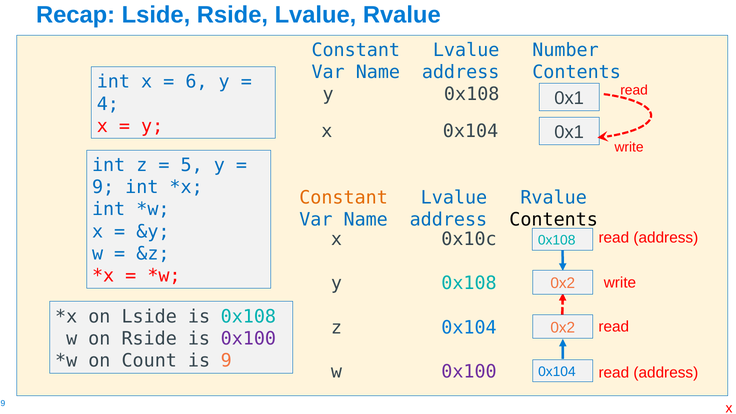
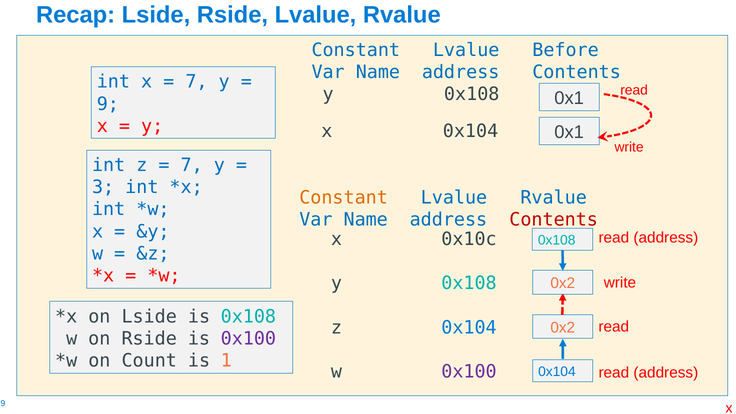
Number: Number -> Before (566, 50)
6: 6 -> 7 (196, 82)
4: 4 -> 9 (108, 104)
5: 5 -> 7 (192, 165)
9: 9 -> 3 (103, 187)
Contents colour: black -> red (554, 220)
is 9: 9 -> 1 (226, 361)
